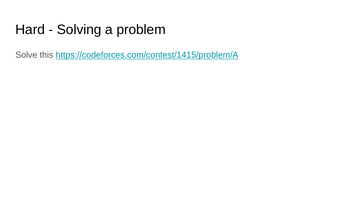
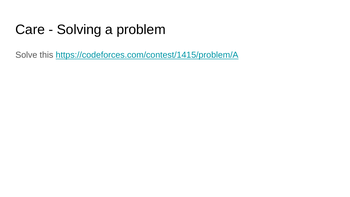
Hard: Hard -> Care (30, 30)
